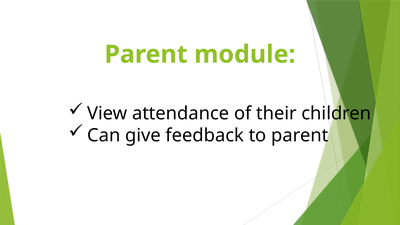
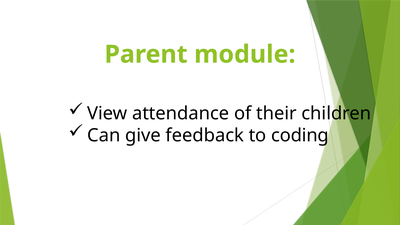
to parent: parent -> coding (300, 136)
